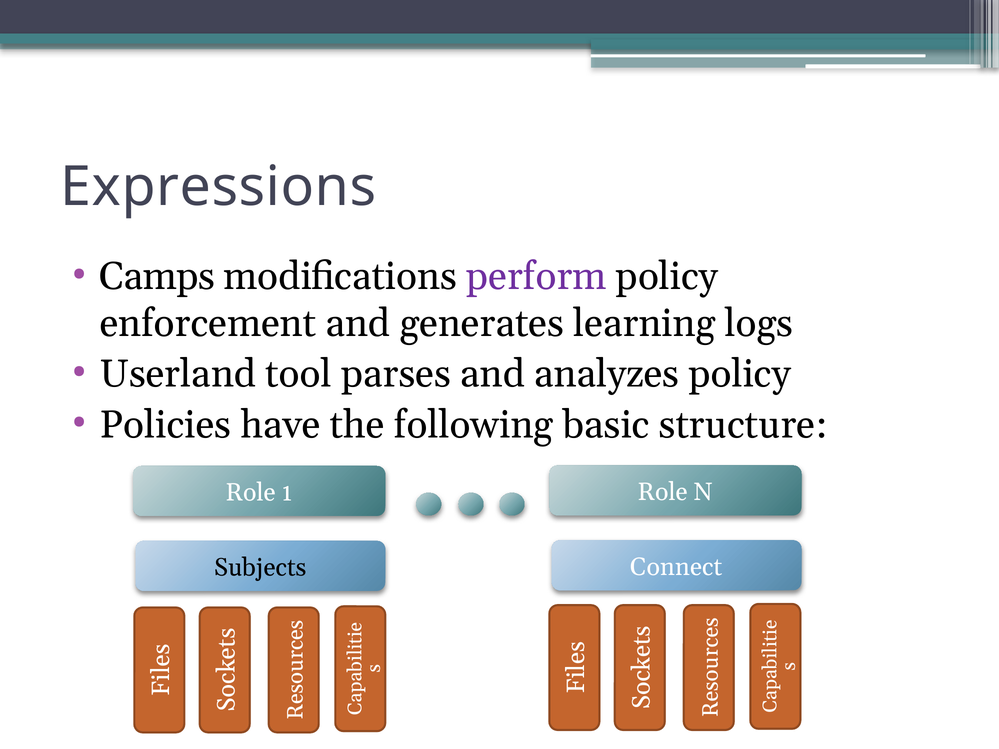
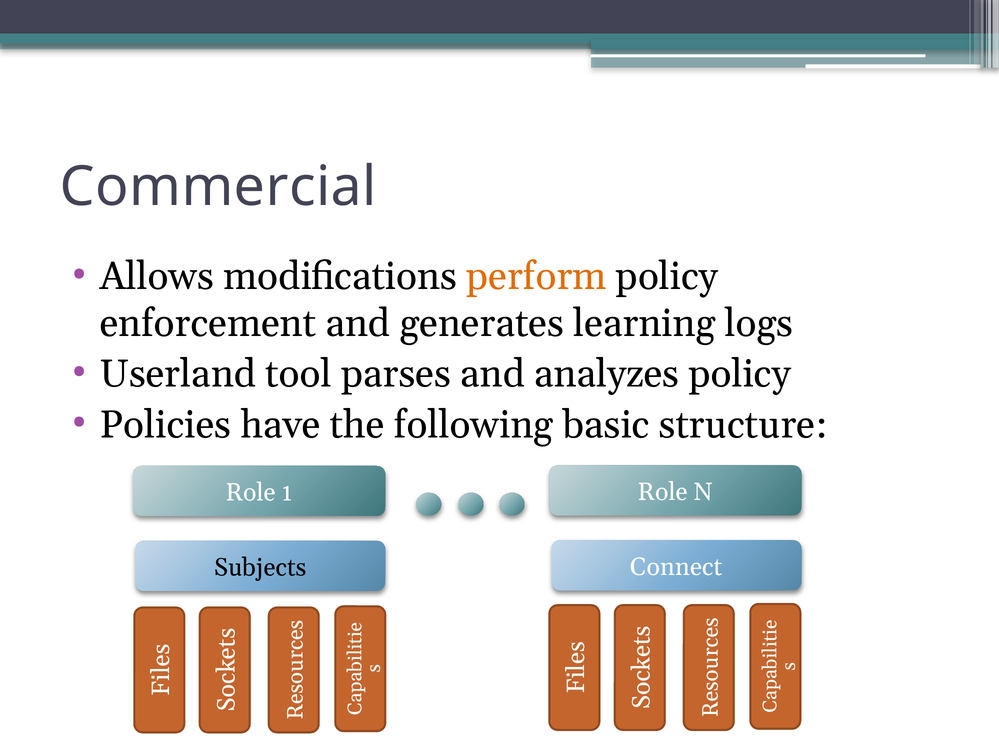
Expressions: Expressions -> Commercial (218, 187)
Camps: Camps -> Allows (157, 277)
perform colour: purple -> orange (536, 277)
